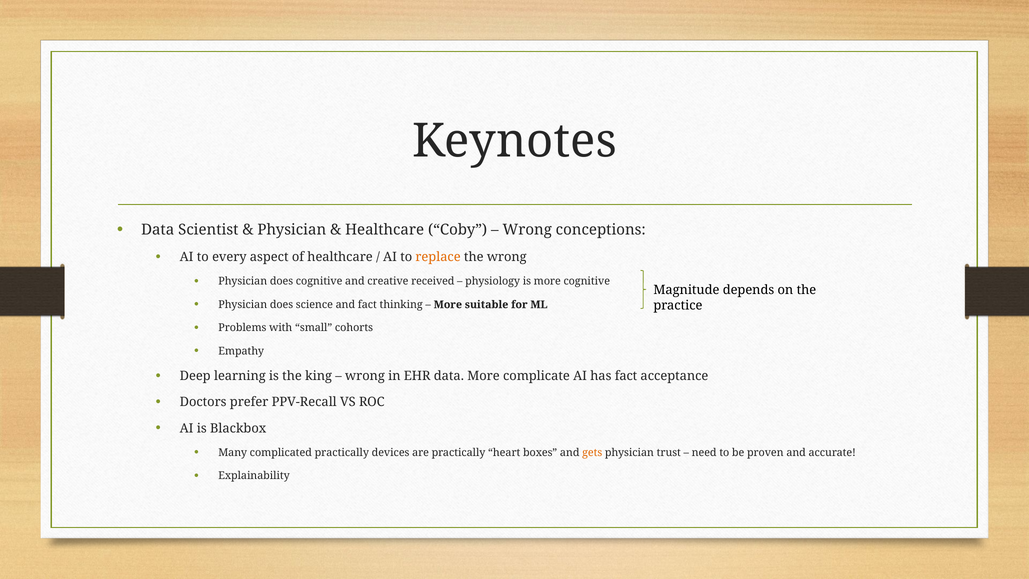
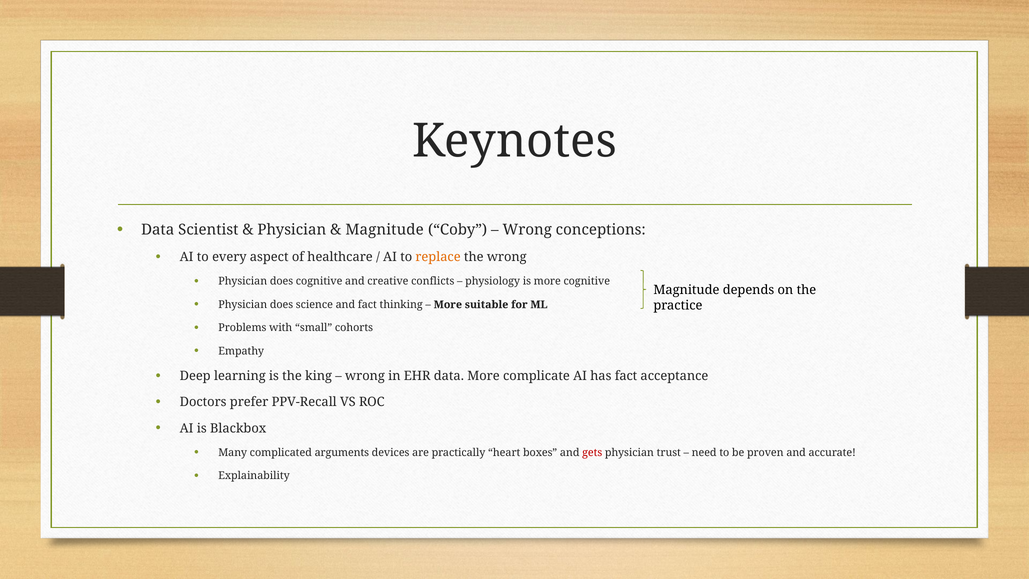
Healthcare: Healthcare -> Magnitude (385, 230)
received: received -> conflicts (433, 281)
complicated practically: practically -> arguments (342, 453)
gets colour: orange -> red (592, 453)
